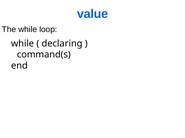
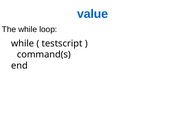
declaring: declaring -> testscript (62, 44)
